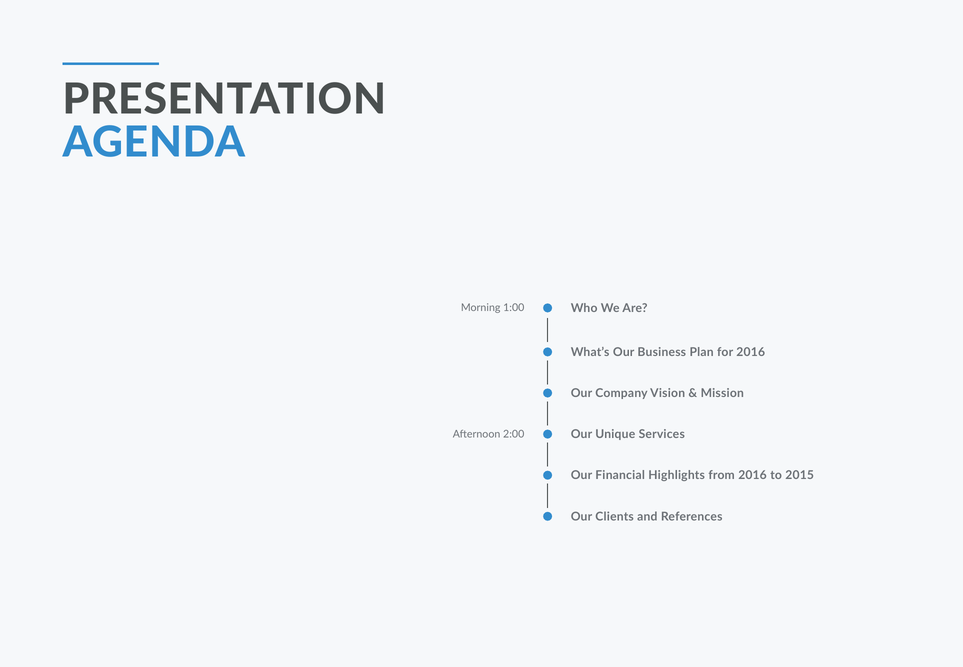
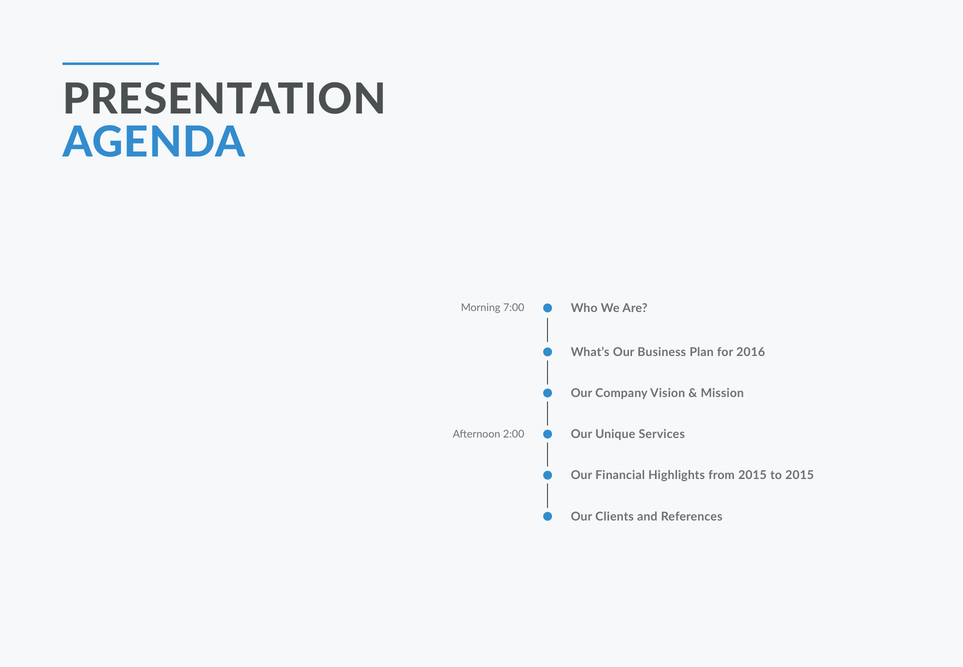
1:00: 1:00 -> 7:00 (514, 308)
from 2016: 2016 -> 2015 (753, 475)
